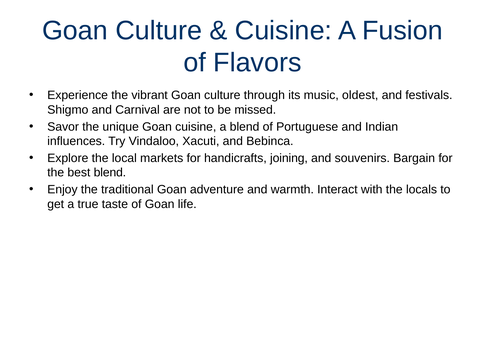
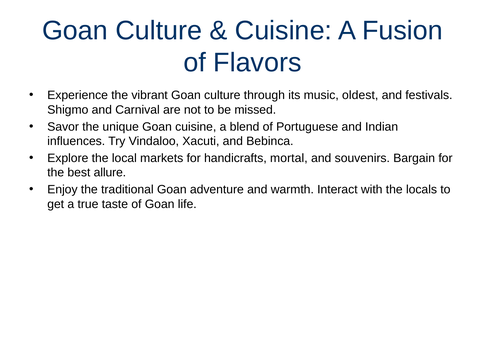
joining: joining -> mortal (289, 158)
best blend: blend -> allure (110, 173)
